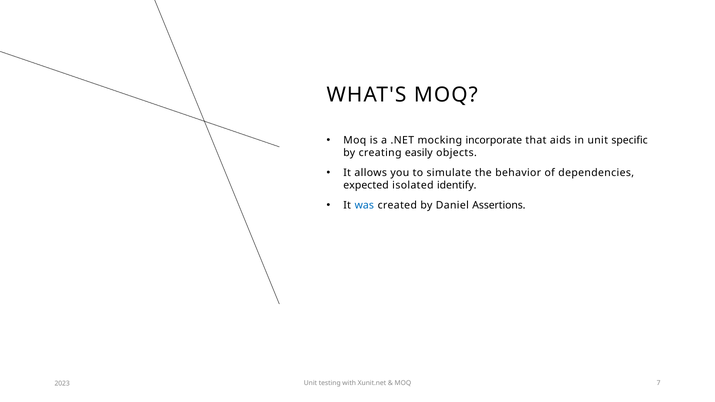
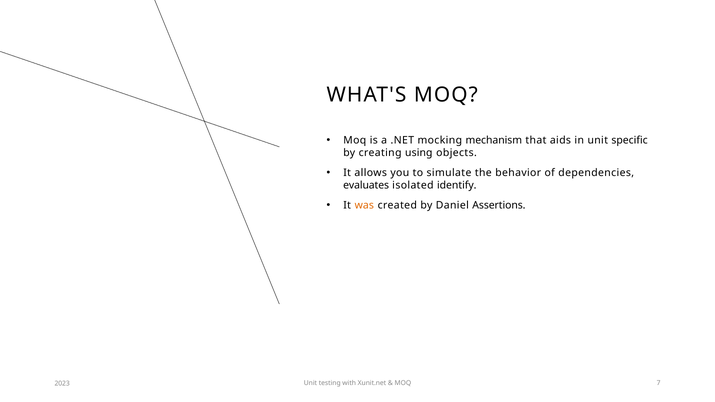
incorporate: incorporate -> mechanism (494, 140)
easily: easily -> using (419, 153)
expected: expected -> evaluates (366, 186)
was colour: blue -> orange (364, 206)
